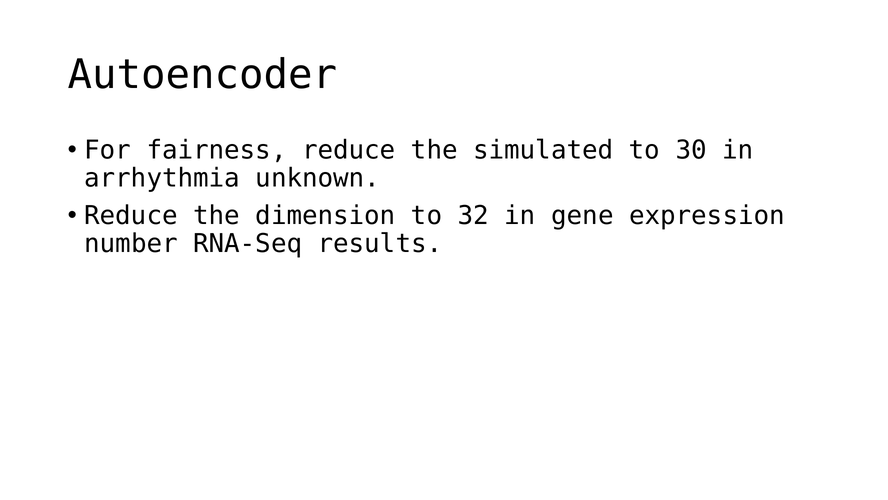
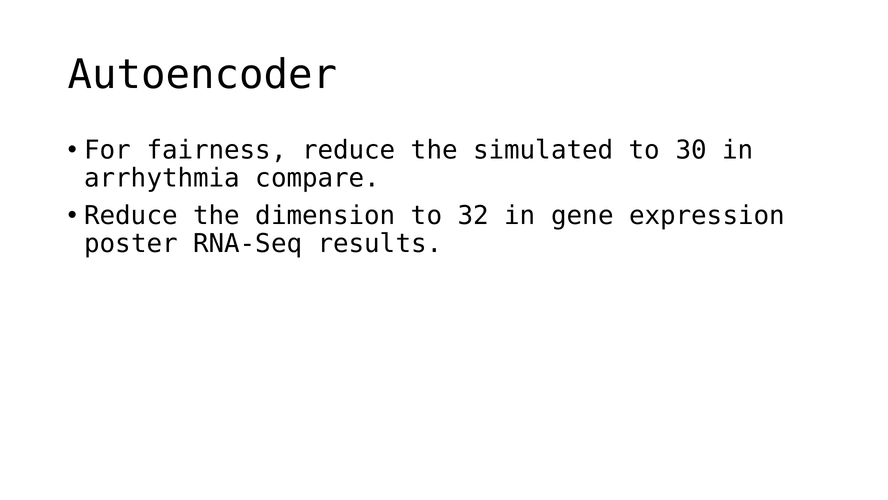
unknown: unknown -> compare (318, 178)
number: number -> poster (131, 243)
